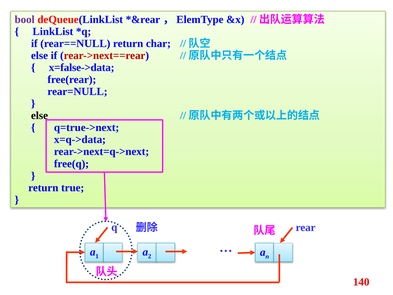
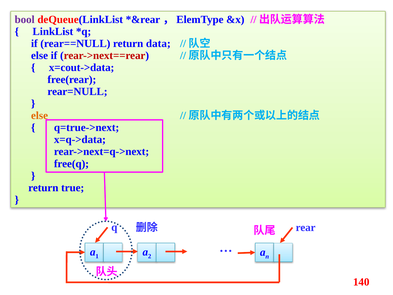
char: char -> data (158, 43)
x=false->data: x=false->data -> x=cout->data (82, 67)
else colour: black -> orange (39, 115)
